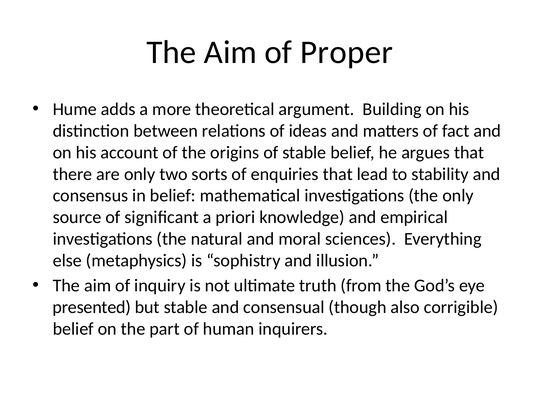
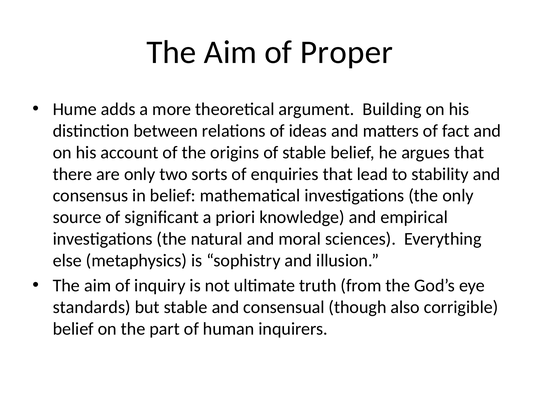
presented: presented -> standards (92, 308)
